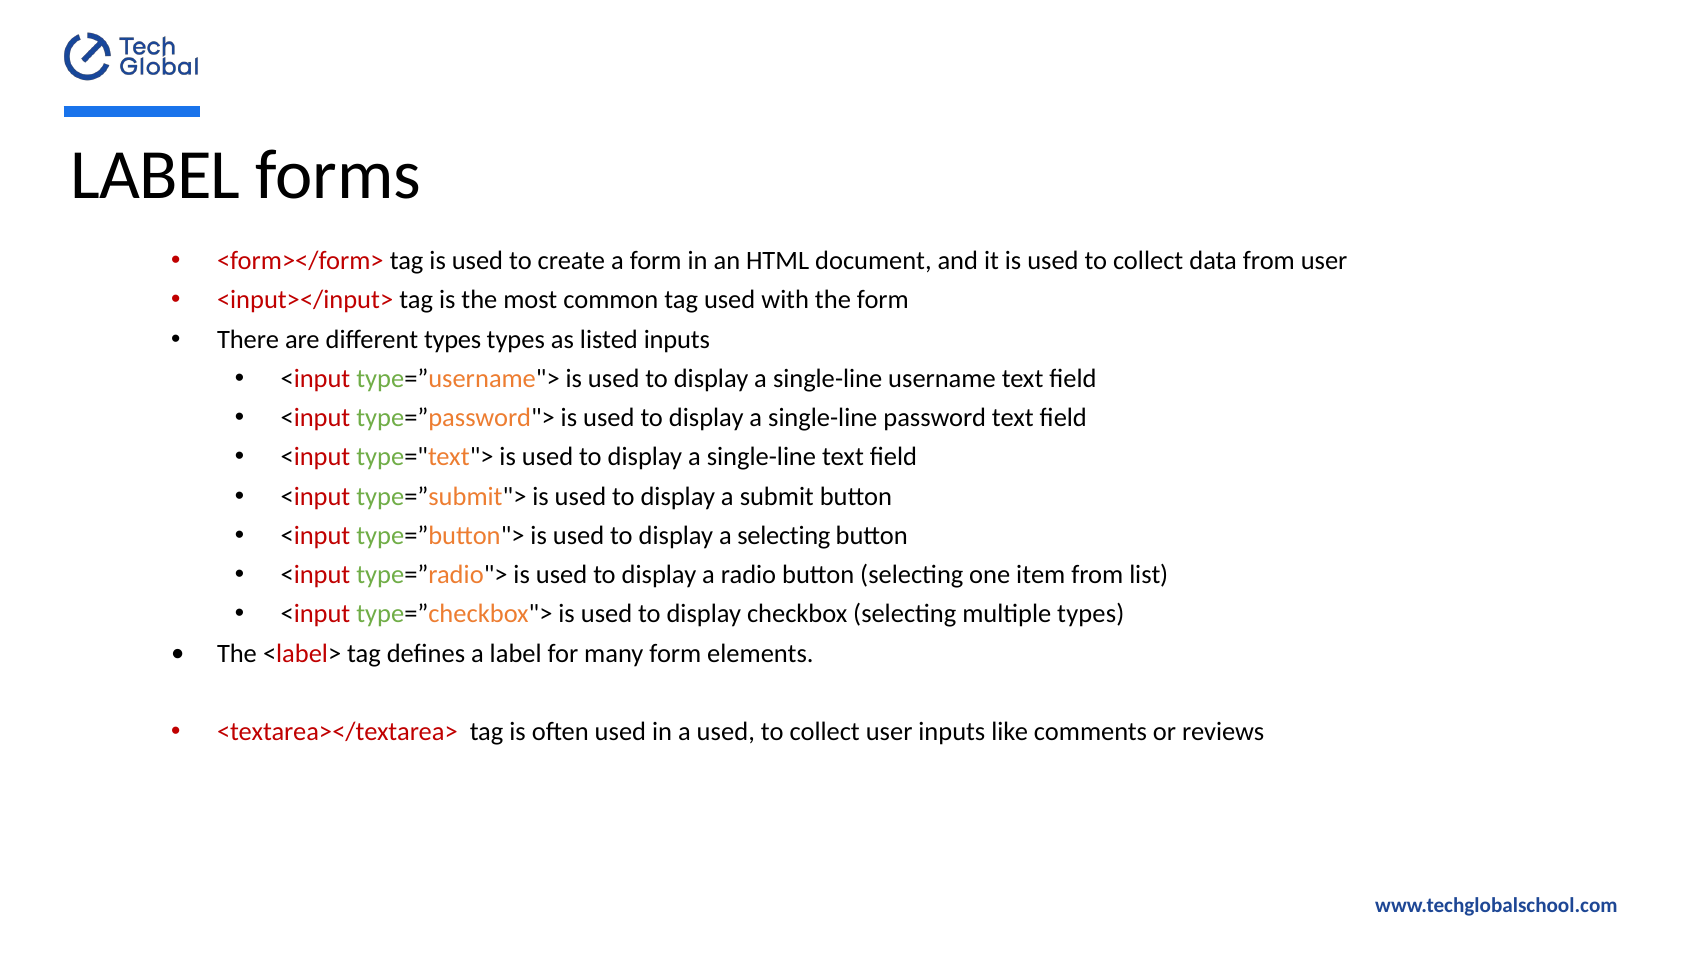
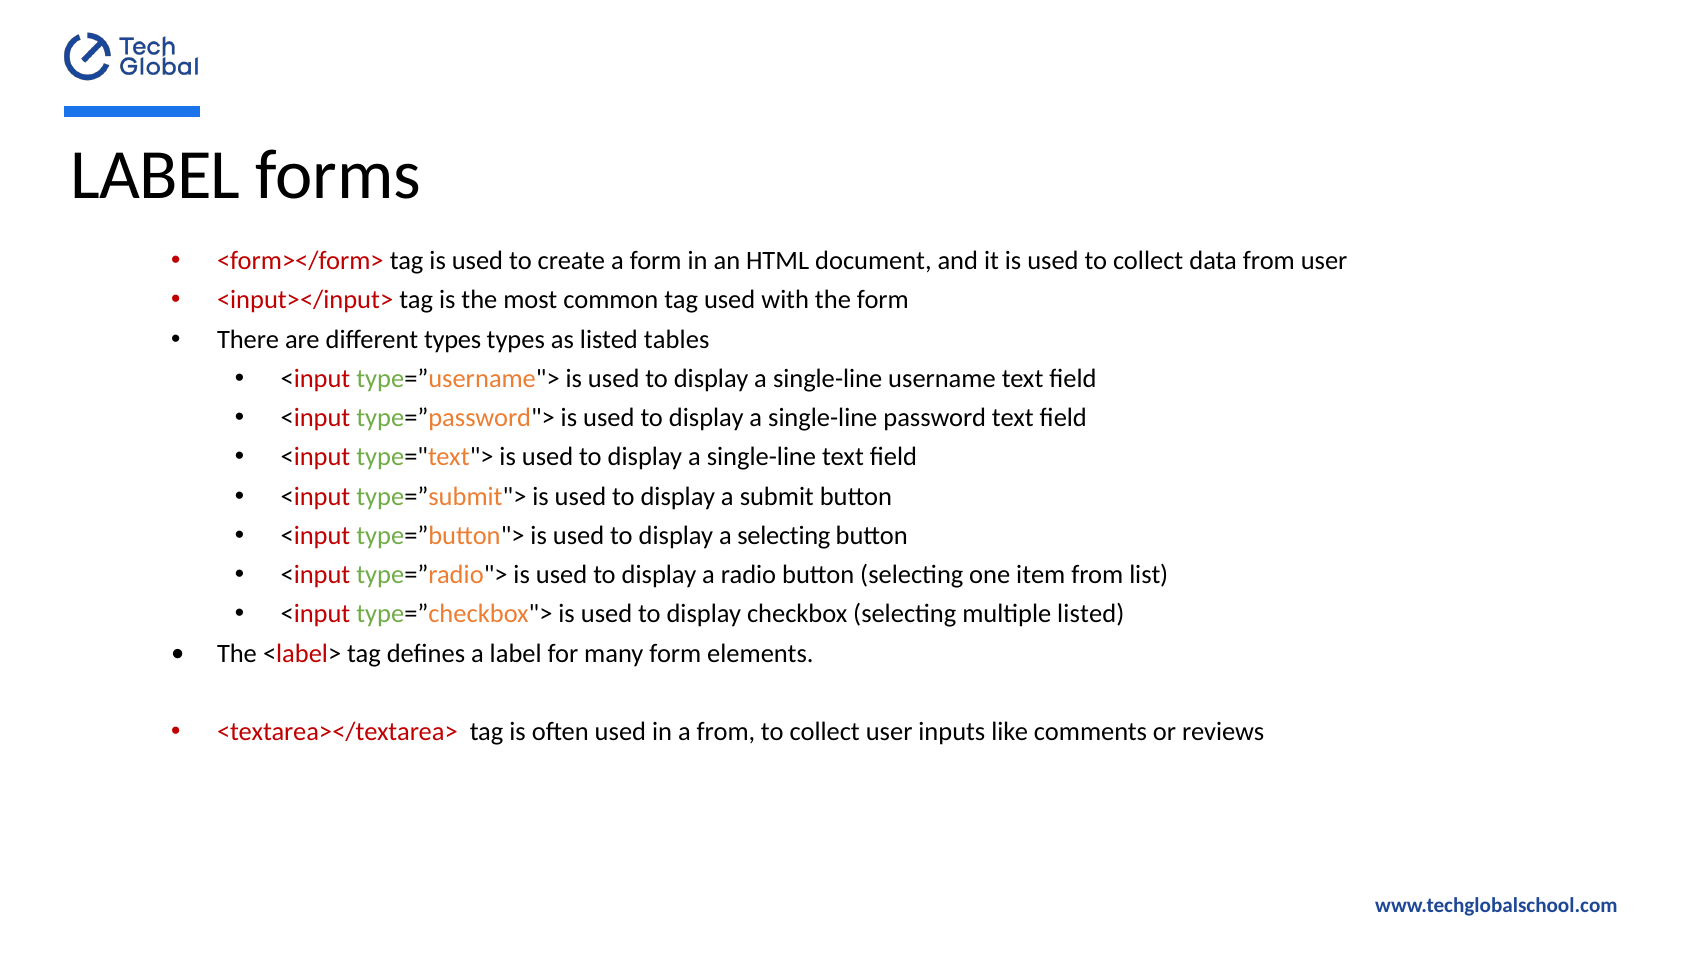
listed inputs: inputs -> tables (677, 339)
multiple types: types -> listed (1091, 614)
a used: used -> from (726, 732)
